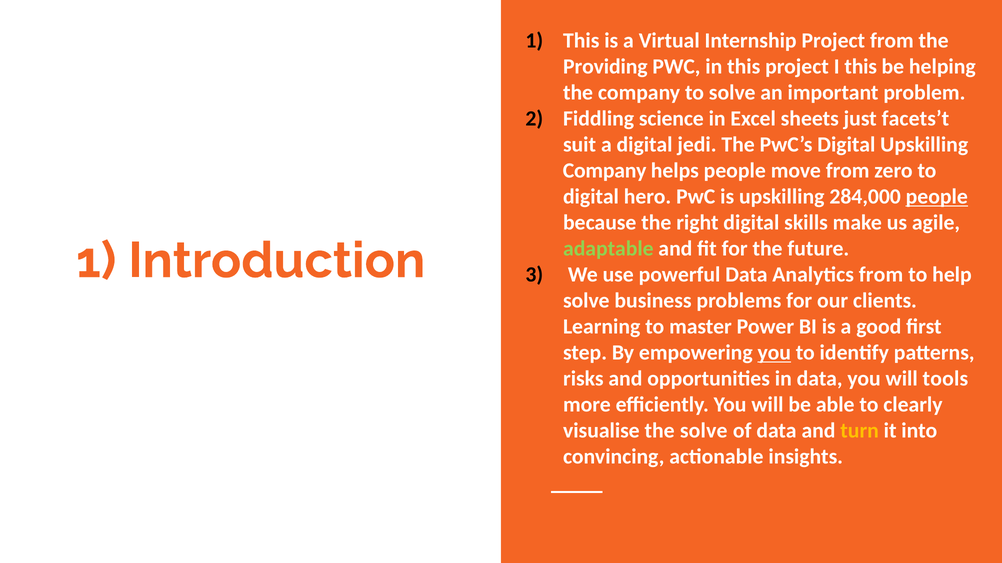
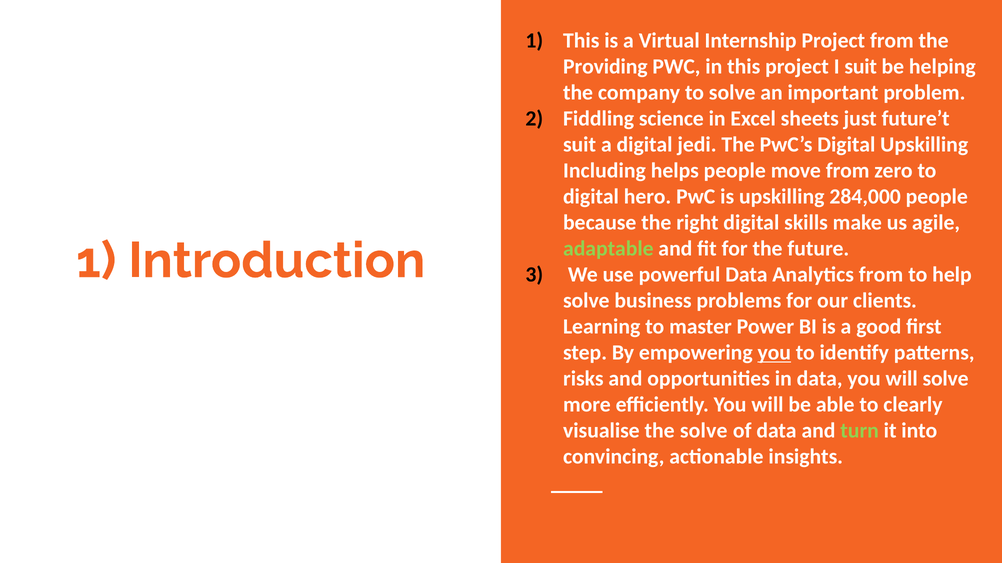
I this: this -> suit (861, 67)
facets’t: facets’t -> future’t (916, 119)
Company: Company -> Including (604, 171)
people underline: present -> none (937, 197)
will tools: tools -> solve (946, 379)
turn colour: yellow -> light green (860, 431)
